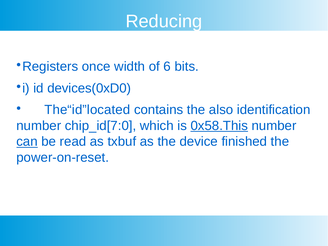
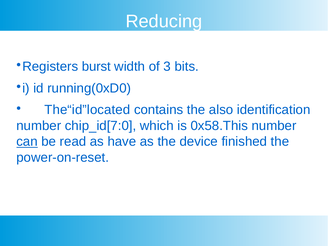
once: once -> burst (96, 66)
6: 6 -> 3 (167, 66)
devices(0xD0: devices(0xD0 -> running(0xD0 (89, 88)
0x58.This underline: present -> none (219, 126)
txbuf: txbuf -> have (122, 142)
